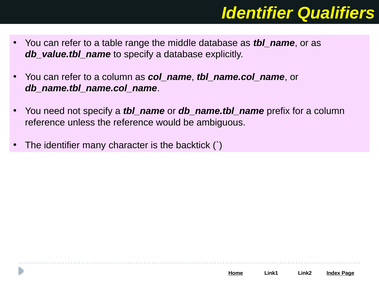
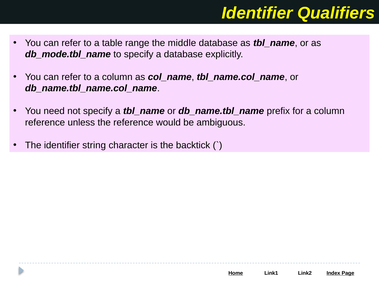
db_value.tbl_name: db_value.tbl_name -> db_mode.tbl_name (68, 54)
many: many -> string (94, 145)
